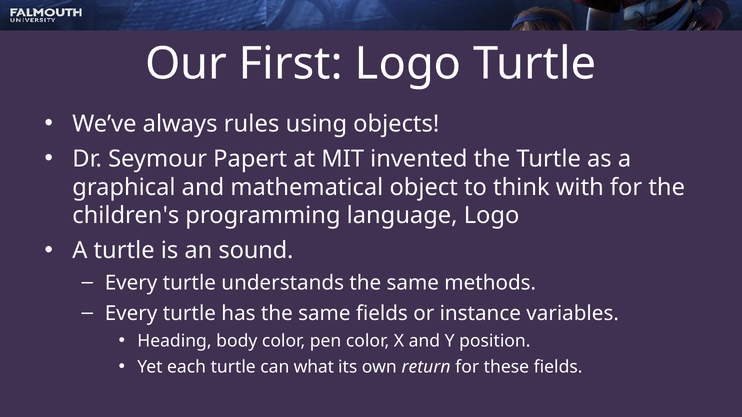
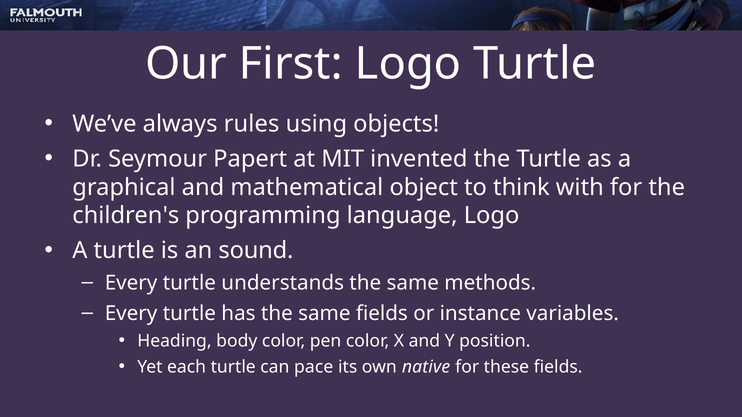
what: what -> pace (314, 367)
return: return -> native (426, 367)
